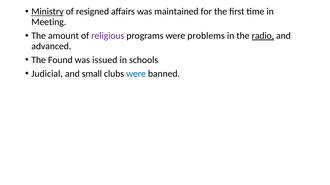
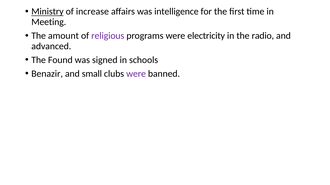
resigned: resigned -> increase (92, 12)
maintained: maintained -> intelligence (176, 12)
problems: problems -> electricity (206, 36)
radio underline: present -> none (263, 36)
issued: issued -> signed (105, 60)
Judicial: Judicial -> Benazir (47, 74)
were colour: blue -> purple (136, 74)
